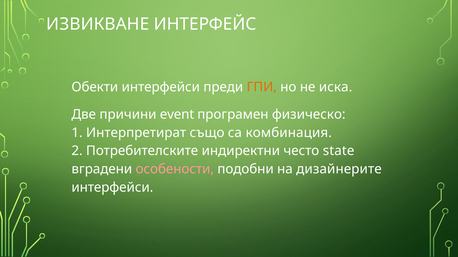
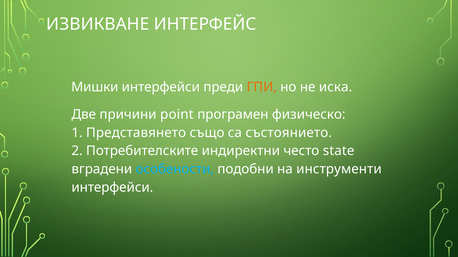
Обекти: Обекти -> Мишки (95, 87)
event: event -> point (177, 115)
Интерпретират: Интерпретират -> Представянето (136, 133)
комбинация: комбинация -> състоянието (289, 133)
особености colour: pink -> light blue (175, 170)
дизайнерите: дизайнерите -> инструменти (339, 170)
